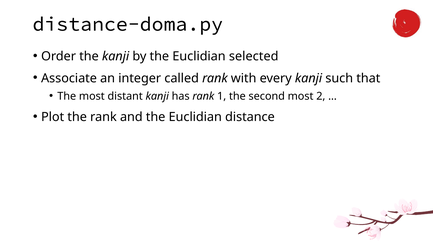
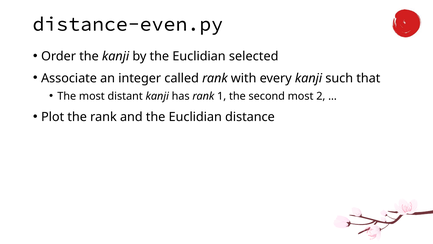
distance-doma.py: distance-doma.py -> distance-even.py (128, 24)
